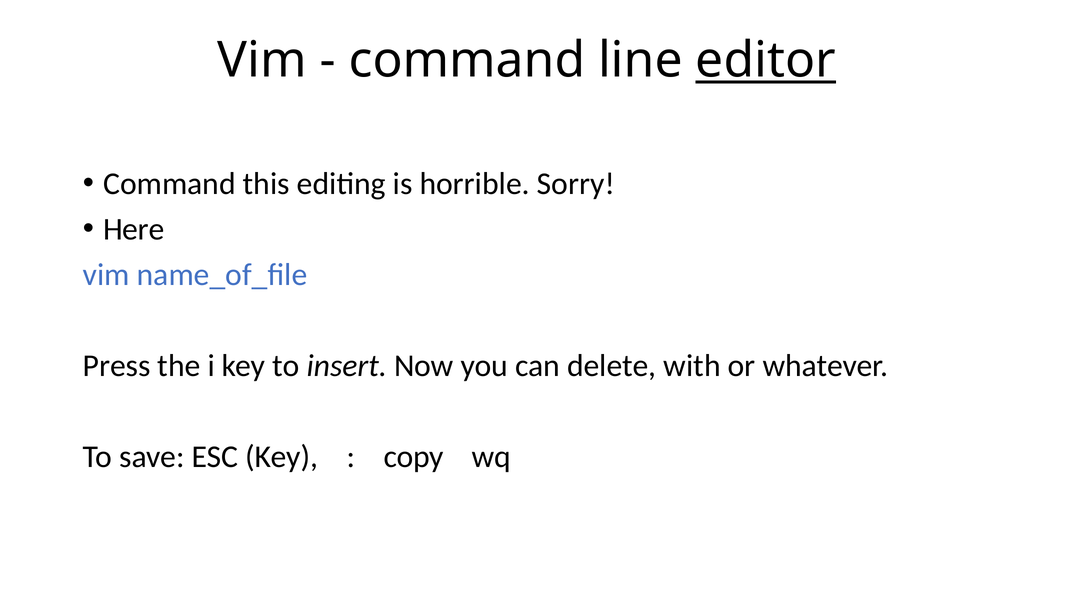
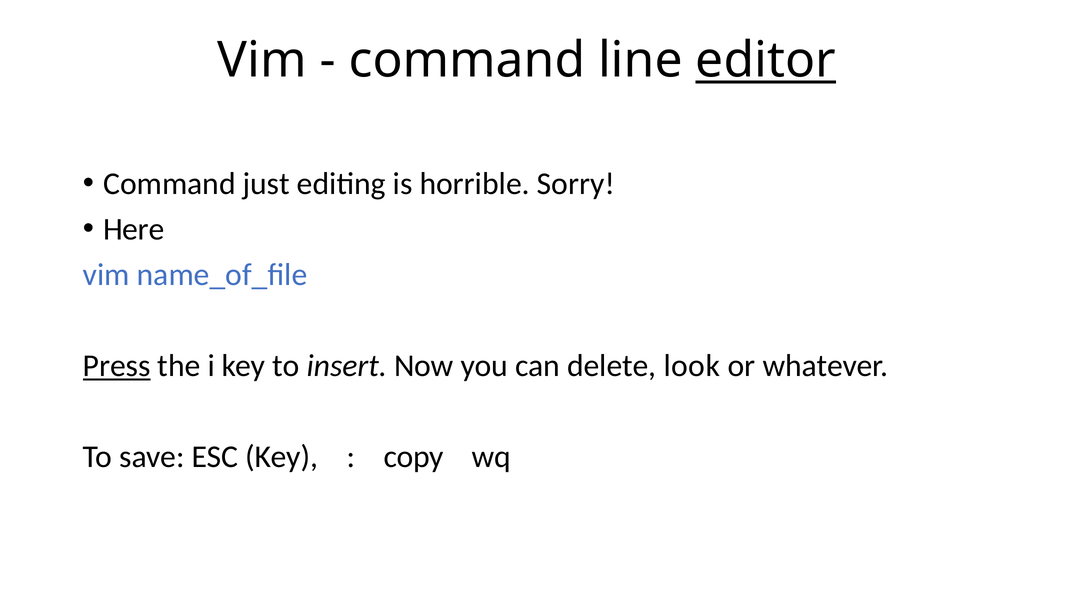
this: this -> just (266, 184)
Press underline: none -> present (117, 366)
with: with -> look (692, 366)
